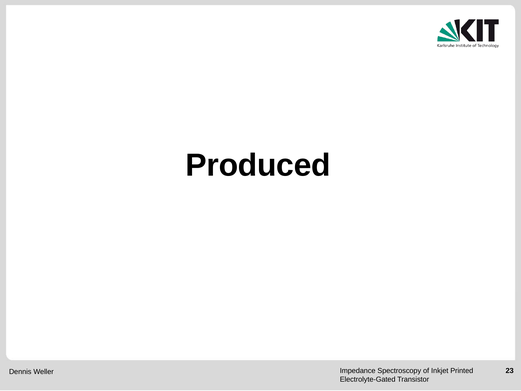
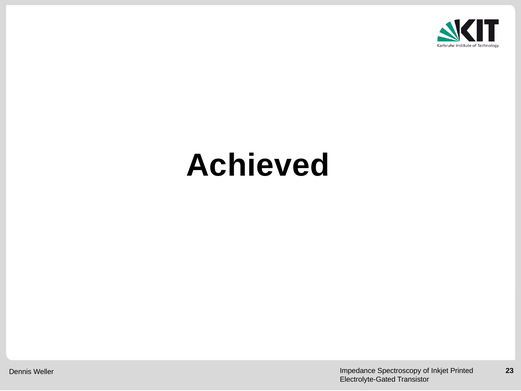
Produced: Produced -> Achieved (258, 165)
